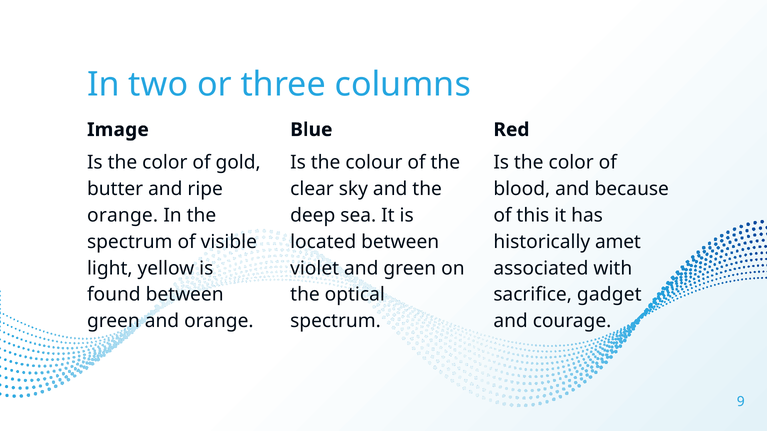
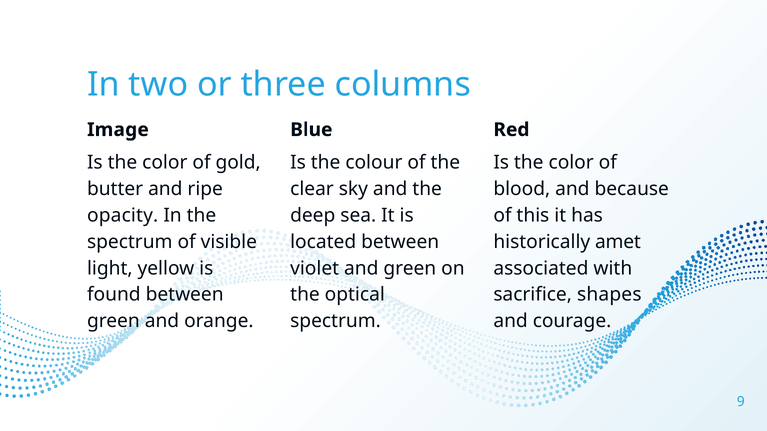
orange: orange -> opacity (123, 216)
gadget: gadget -> shapes (609, 295)
